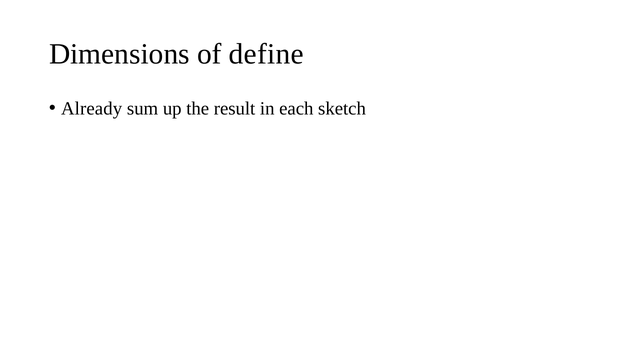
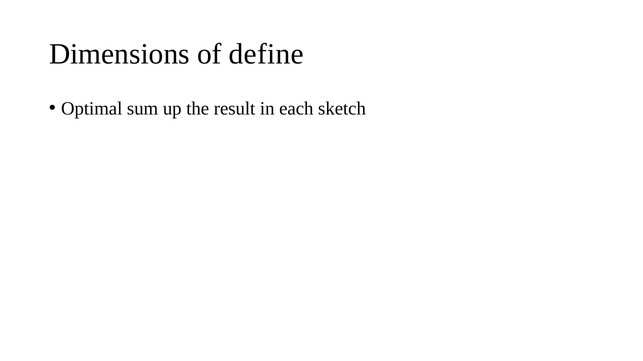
Already: Already -> Optimal (92, 109)
